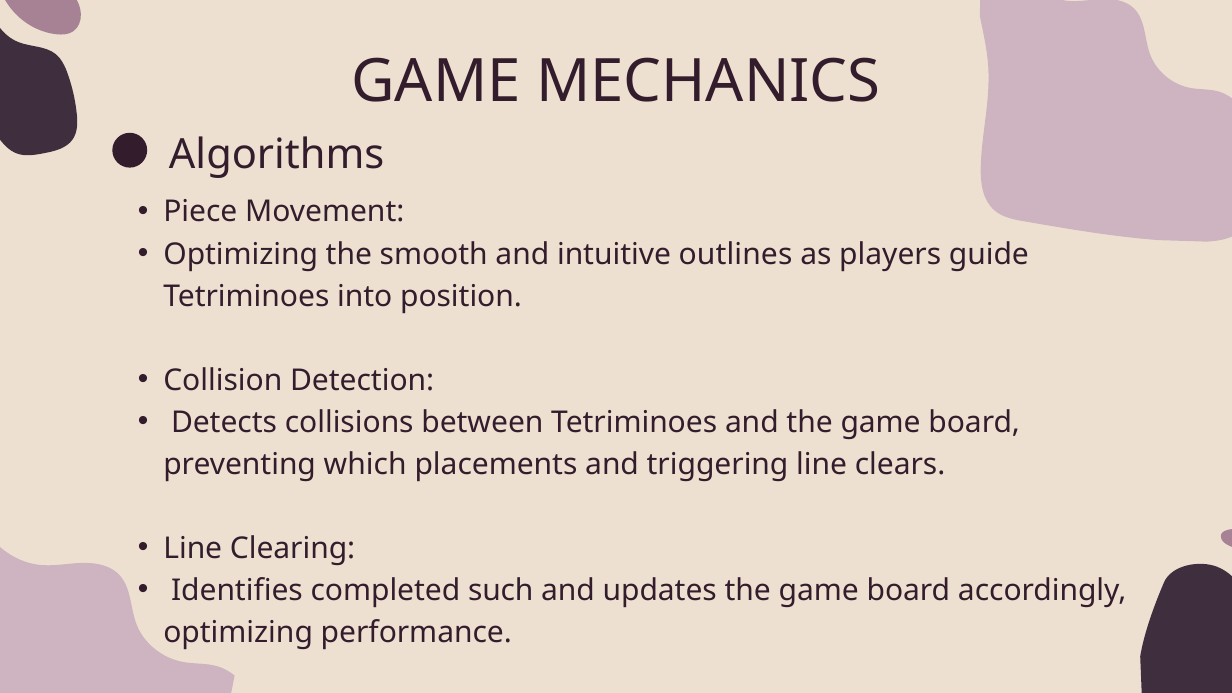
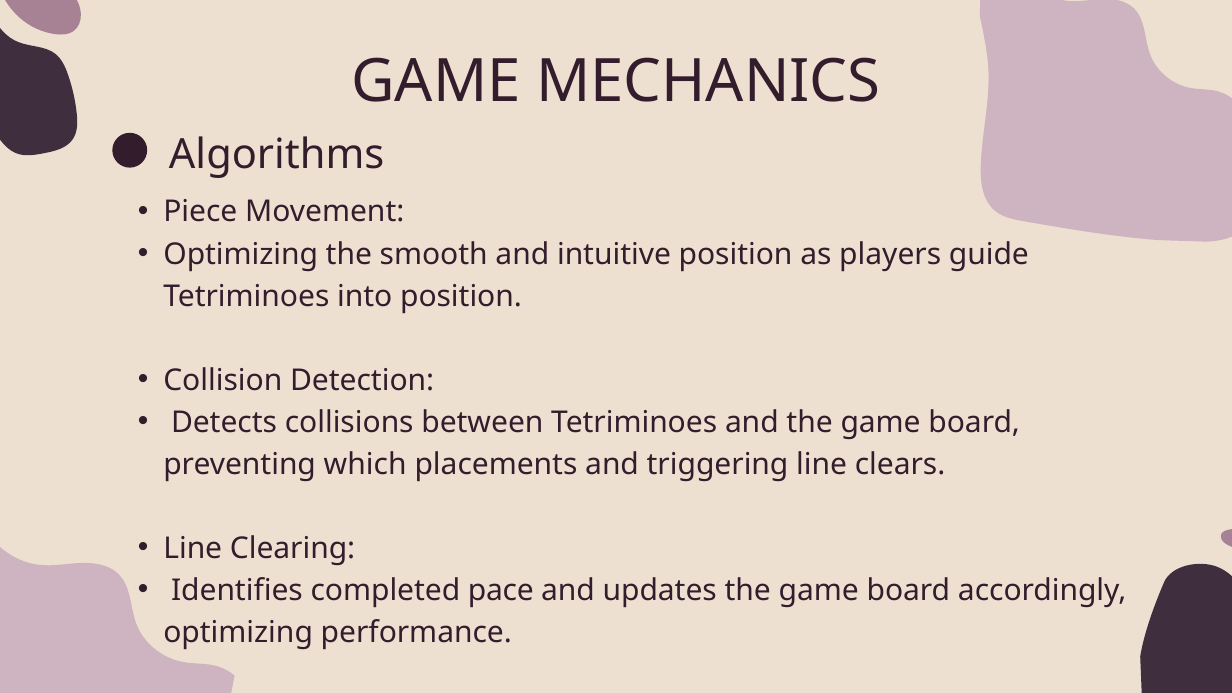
intuitive outlines: outlines -> position (736, 254)
such: such -> pace (501, 590)
